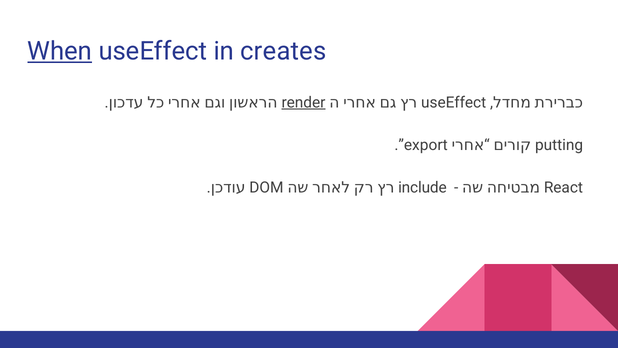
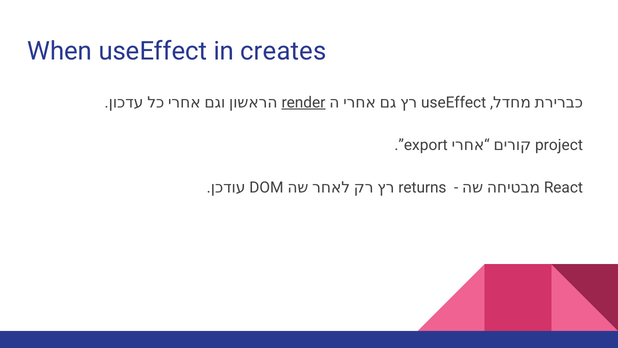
When underline: present -> none (60, 51)
putting: putting -> project (559, 145)
include: include -> returns (422, 188)
